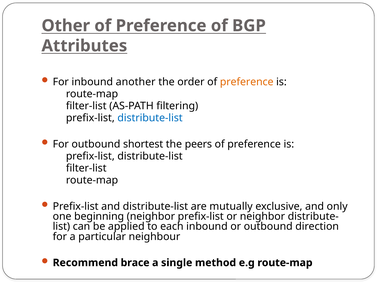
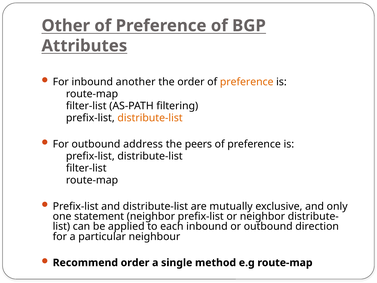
distribute-list colour: blue -> orange (150, 118)
shortest: shortest -> address (143, 144)
beginning: beginning -> statement (99, 216)
Recommend brace: brace -> order (135, 262)
